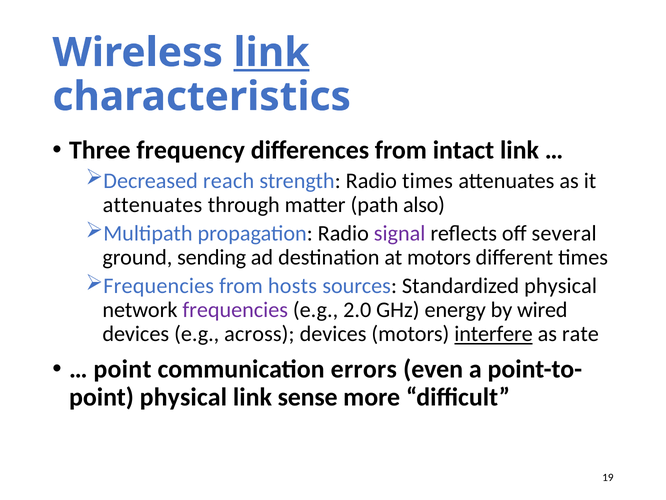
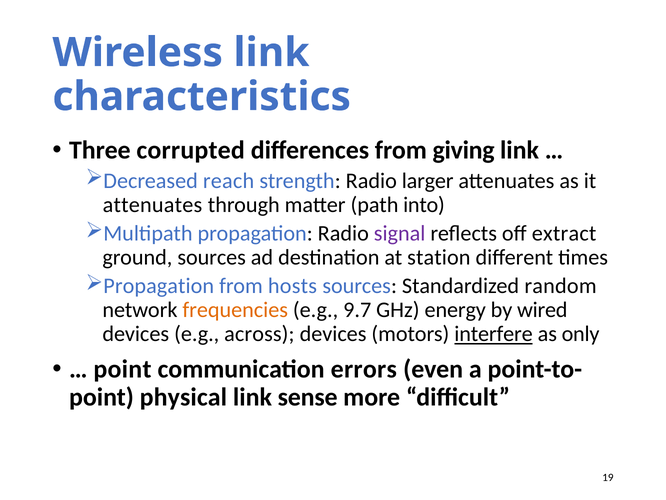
link underline: present -> none (271, 53)
frequency: frequency -> corrupted (191, 150)
intact: intact -> giving (464, 150)
Radio times: times -> larger (428, 181)
also: also -> into (424, 205)
several: several -> extract (564, 233)
ground sending: sending -> sources (212, 257)
at motors: motors -> station (439, 257)
Frequencies: Frequencies -> Propagation (159, 286)
Standardized physical: physical -> random (560, 286)
frequencies colour: purple -> orange (235, 310)
2.0: 2.0 -> 9.7 (357, 310)
rate: rate -> only (581, 334)
